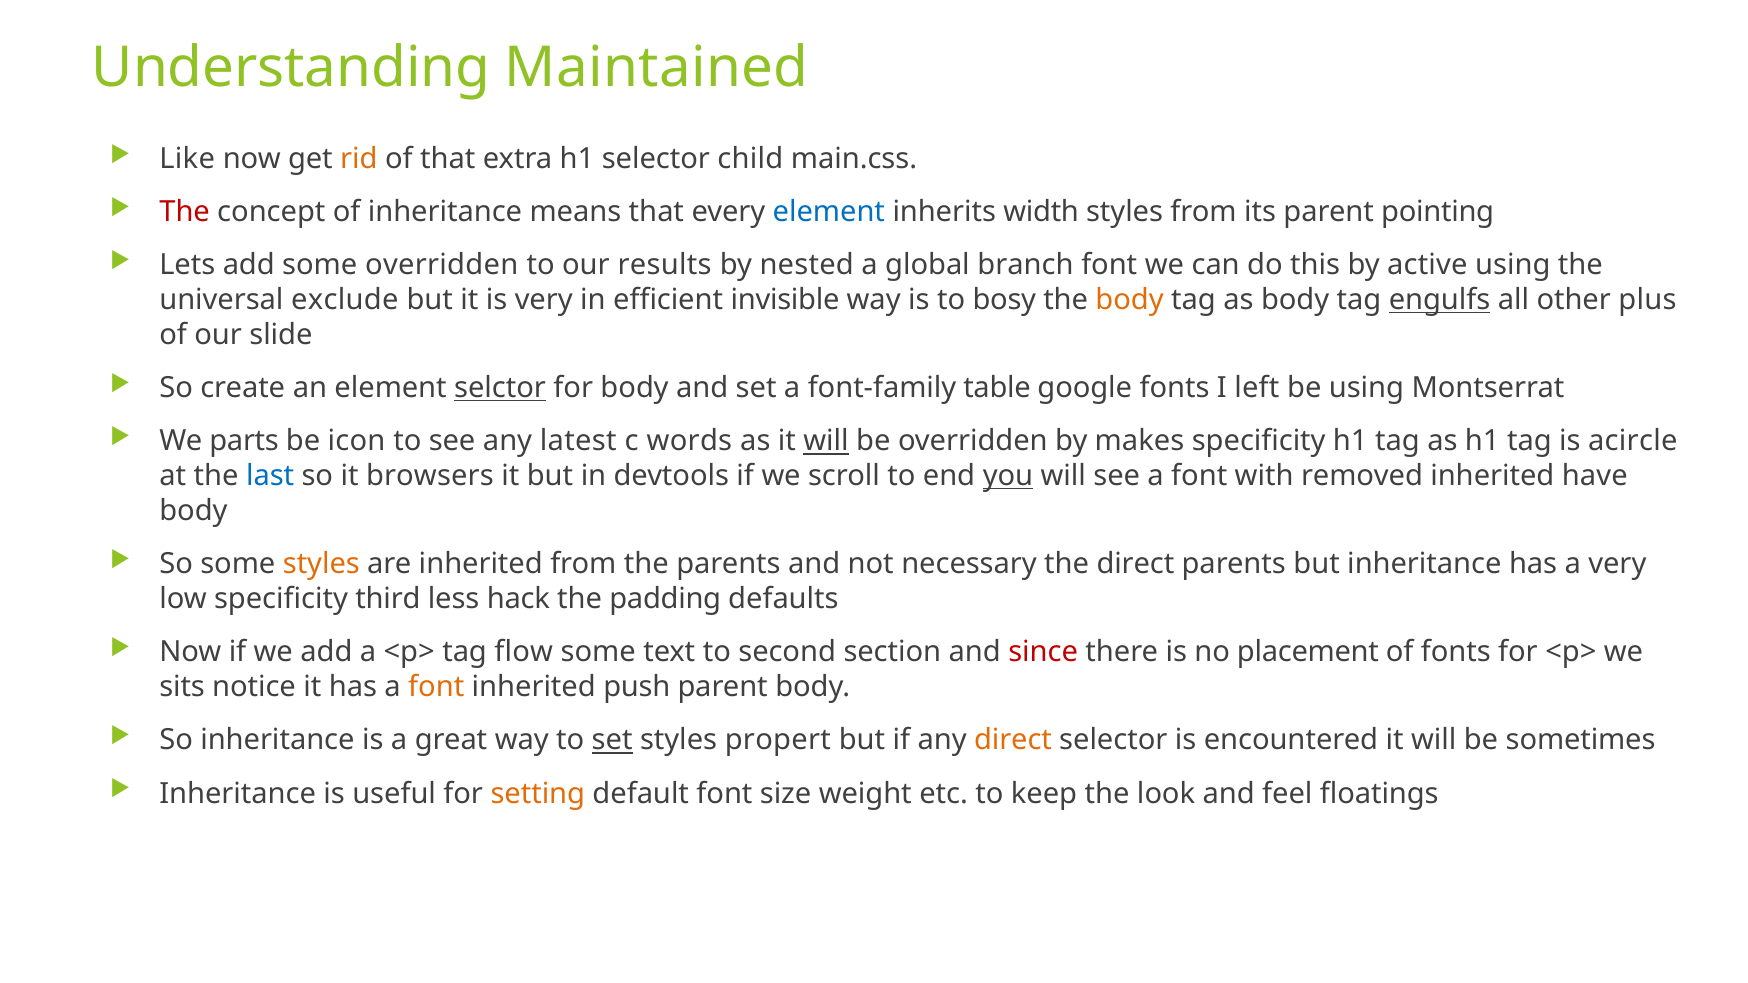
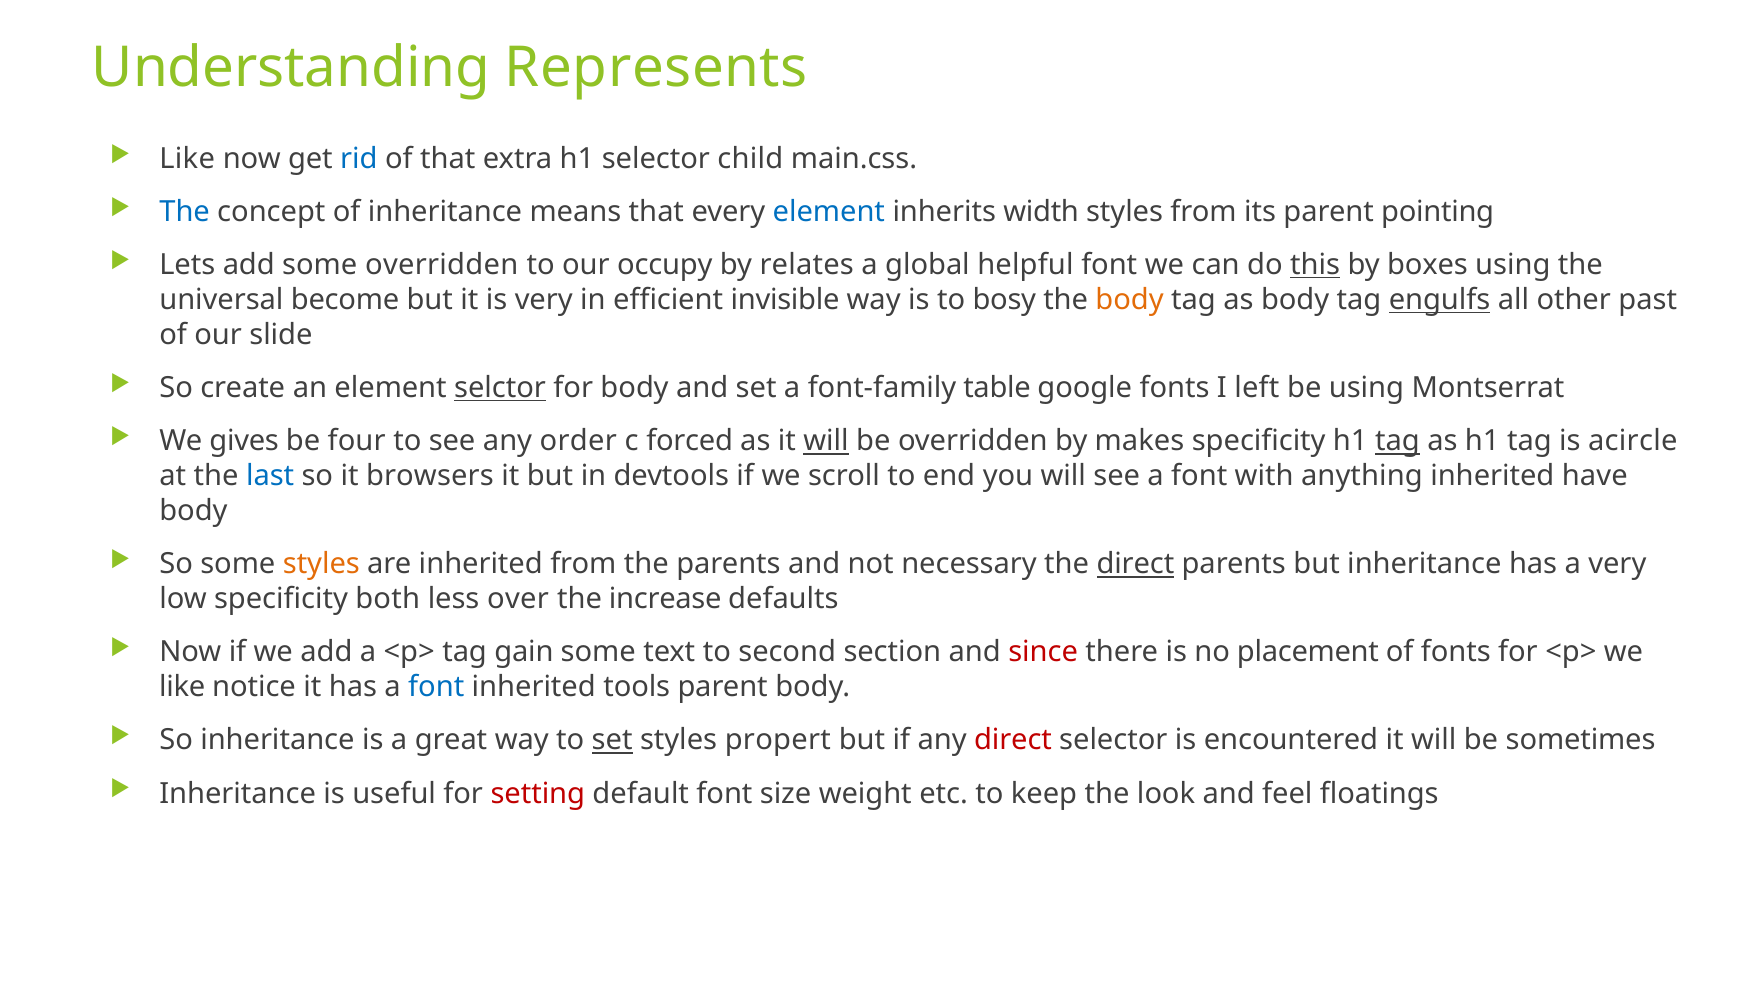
Maintained: Maintained -> Represents (656, 68)
rid colour: orange -> blue (359, 159)
The colour: red -> blue (185, 212)
results: results -> occupy (665, 265)
nested: nested -> relates (807, 265)
branch: branch -> helpful (1025, 265)
this underline: none -> present (1315, 265)
active: active -> boxes (1427, 265)
exclude: exclude -> become (345, 300)
plus: plus -> past (1648, 300)
parts: parts -> gives (244, 441)
icon: icon -> four (357, 441)
latest: latest -> order (578, 441)
words: words -> forced (690, 441)
tag underline: none -> present (1397, 441)
you underline: present -> none (1008, 476)
removed: removed -> anything (1362, 476)
direct underline: none -> present (1135, 564)
third: third -> both (388, 599)
hack: hack -> over (518, 599)
padding: padding -> increase (665, 599)
flow: flow -> gain (524, 652)
sits: sits -> like (182, 687)
font colour: orange -> blue (436, 687)
push: push -> tools (637, 687)
direct colour: orange -> red (1013, 740)
setting colour: orange -> red (538, 794)
